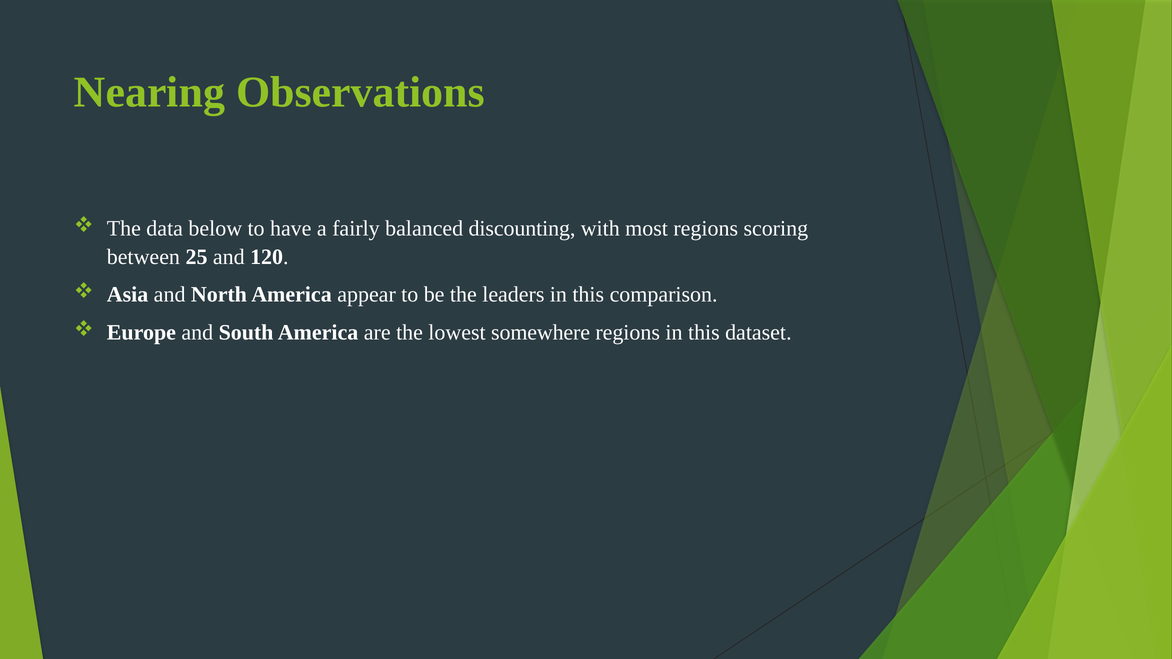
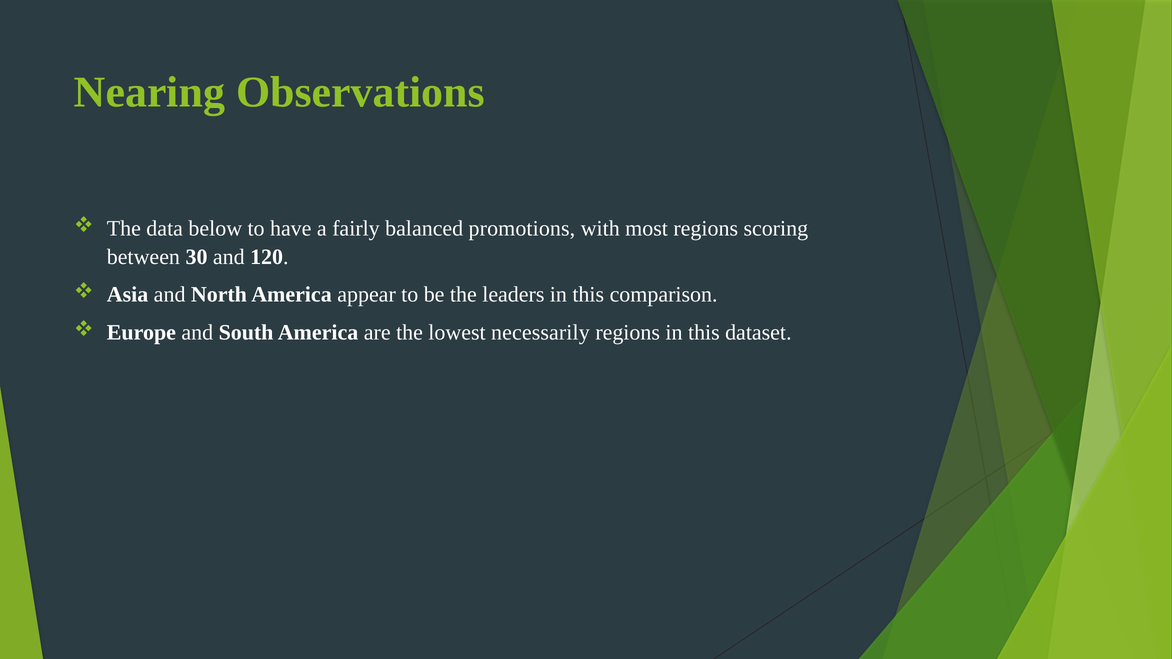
discounting: discounting -> promotions (522, 229)
25: 25 -> 30 (197, 257)
somewhere: somewhere -> necessarily (540, 333)
